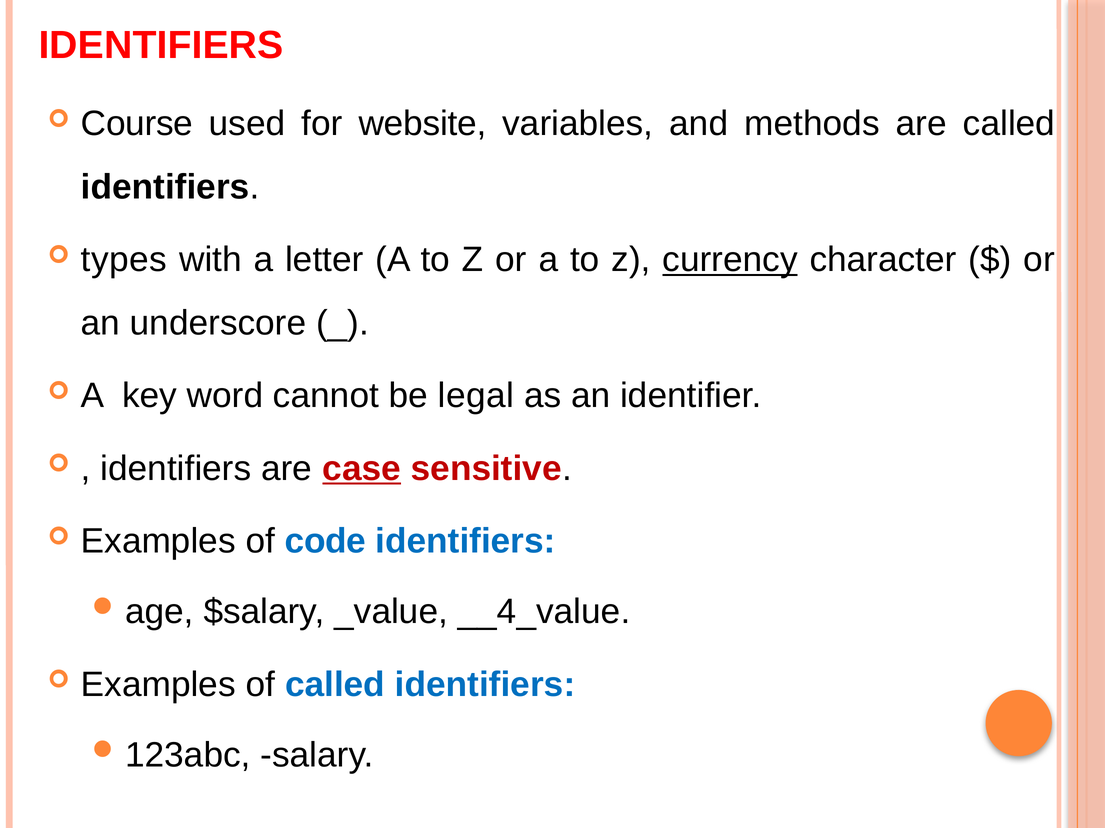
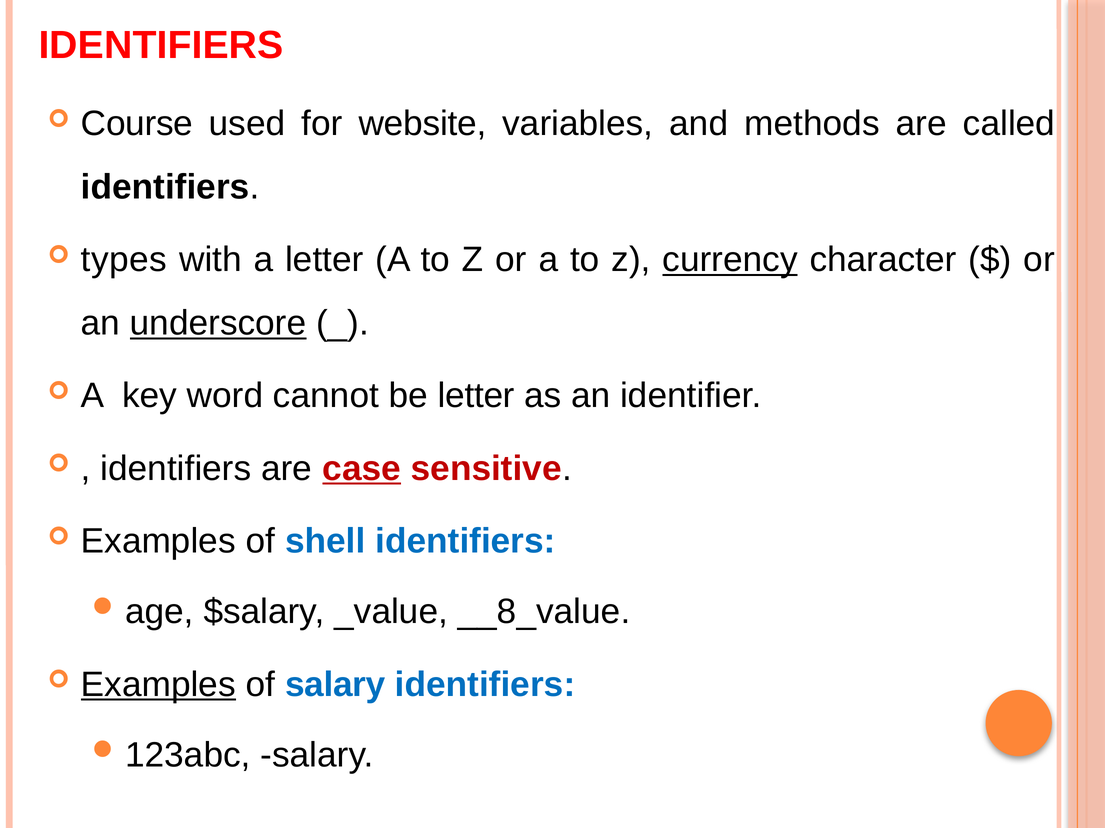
underscore underline: none -> present (218, 324)
be legal: legal -> letter (476, 396)
code: code -> shell (325, 542)
__4_value: __4_value -> __8_value (544, 612)
Examples underline: none -> present (158, 685)
of called: called -> salary (335, 685)
